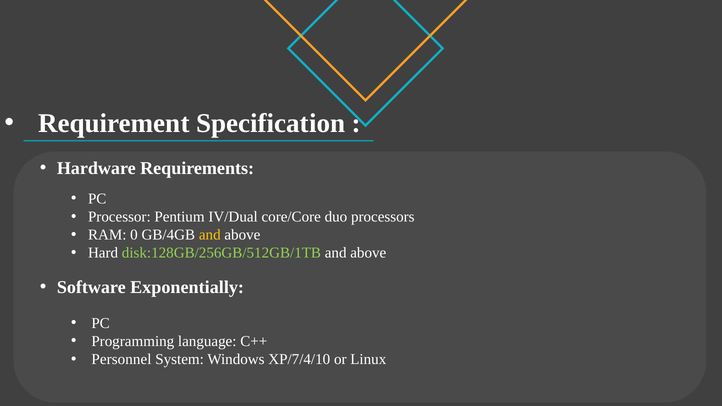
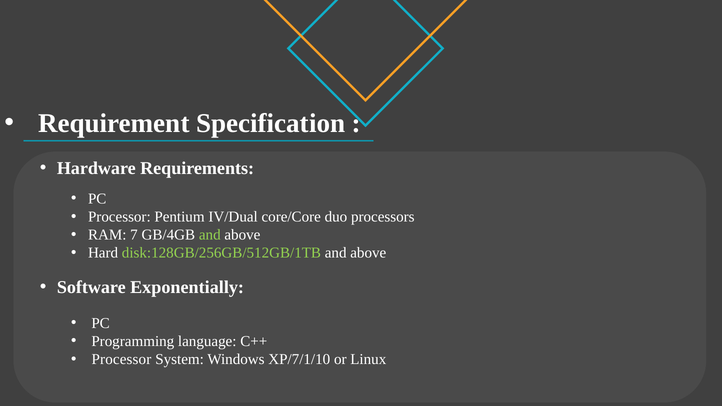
0: 0 -> 7 (134, 235)
and colour: yellow -> light green (210, 235)
Personnel: Personnel -> Processor (121, 360)
XP/7/4/10: XP/7/4/10 -> XP/7/1/10 (299, 360)
